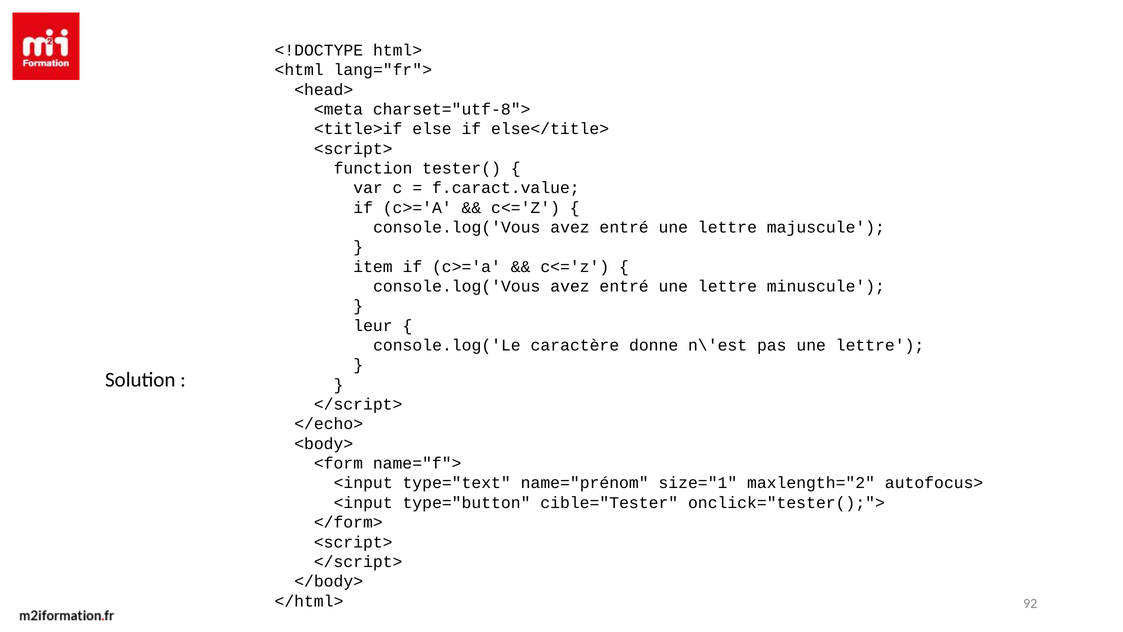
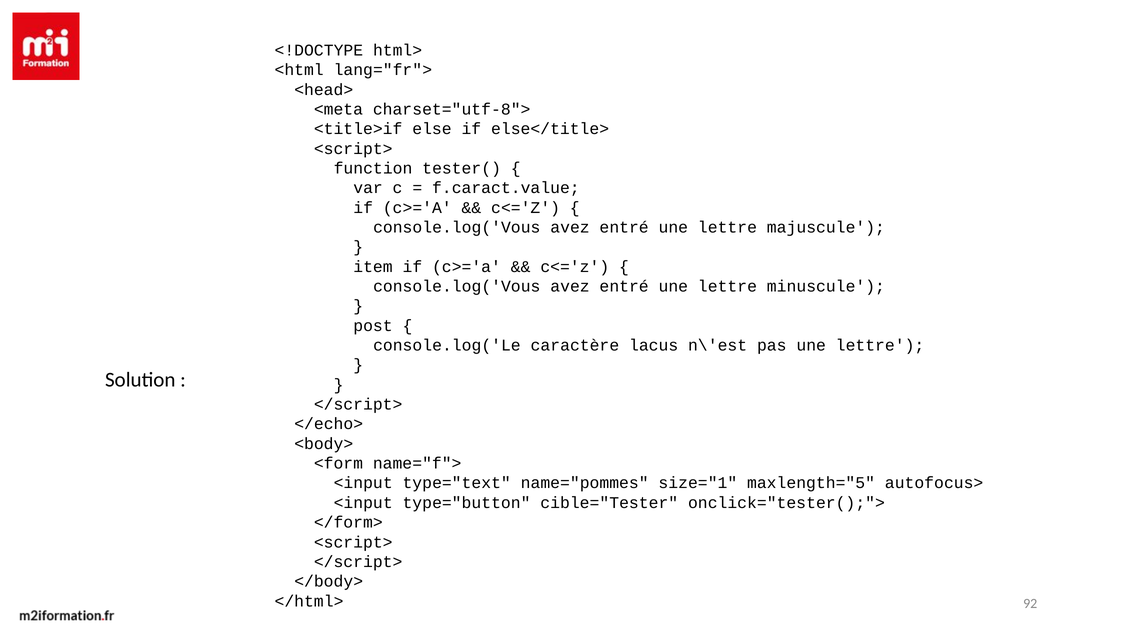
leur: leur -> post (373, 326)
donne: donne -> lacus (654, 345)
name="prénom: name="prénom -> name="pommes (585, 483)
maxlength="2: maxlength="2 -> maxlength="5 (811, 483)
